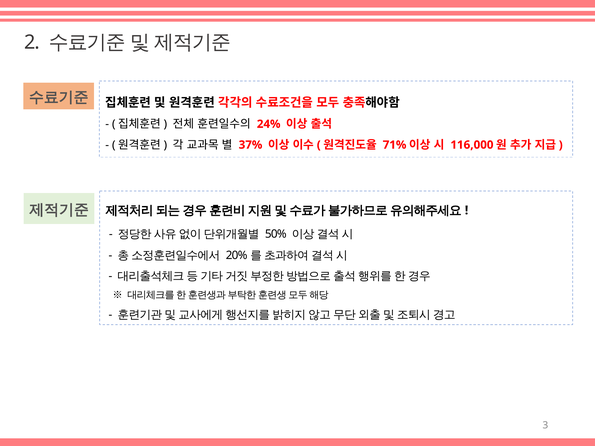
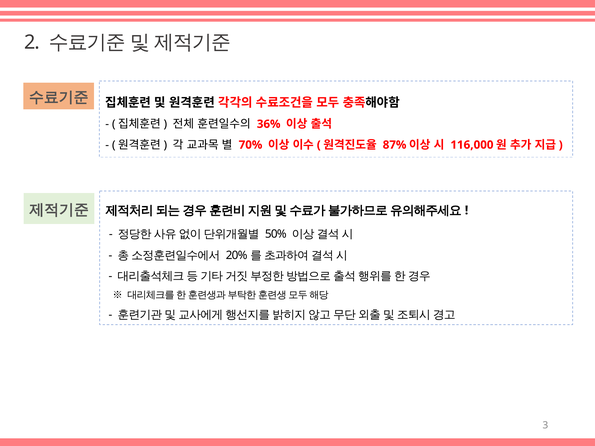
24%: 24% -> 36% (269, 124)
37%: 37% -> 70% (250, 145)
71%: 71% -> 87% (395, 145)
